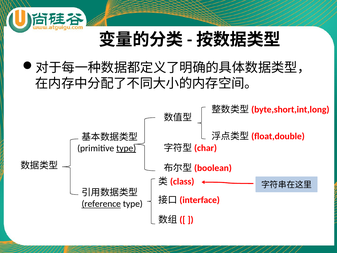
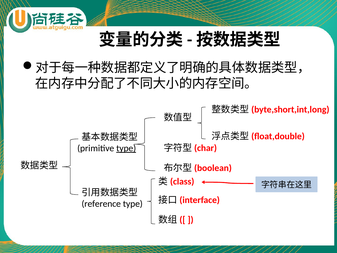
reference underline: present -> none (101, 204)
